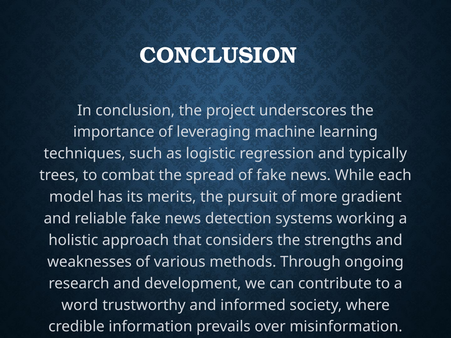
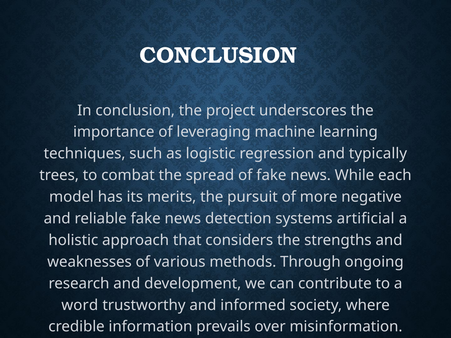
gradient: gradient -> negative (372, 197)
working: working -> artificial (366, 219)
